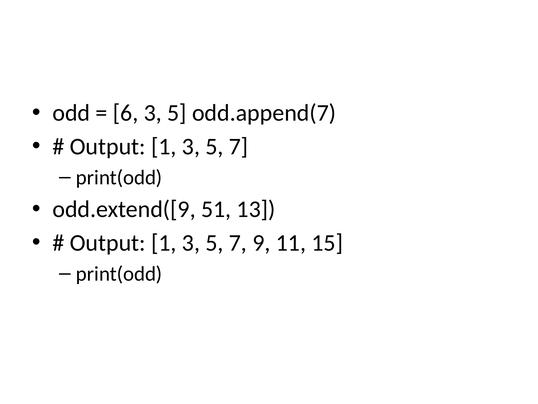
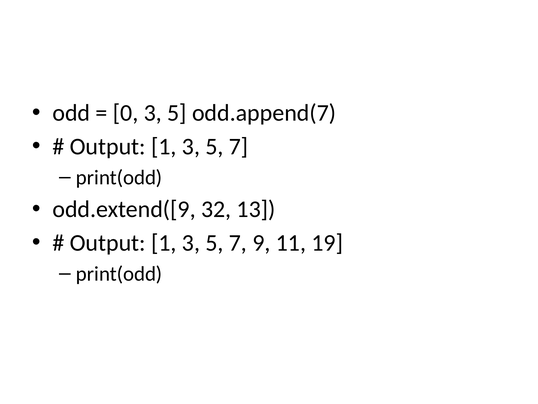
6: 6 -> 0 (126, 113)
51: 51 -> 32 (216, 209)
15: 15 -> 19 (327, 243)
